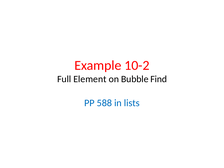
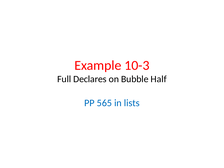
10-2: 10-2 -> 10-3 (137, 65)
Element: Element -> Declares (90, 79)
Find: Find -> Half (159, 79)
588: 588 -> 565 (104, 103)
